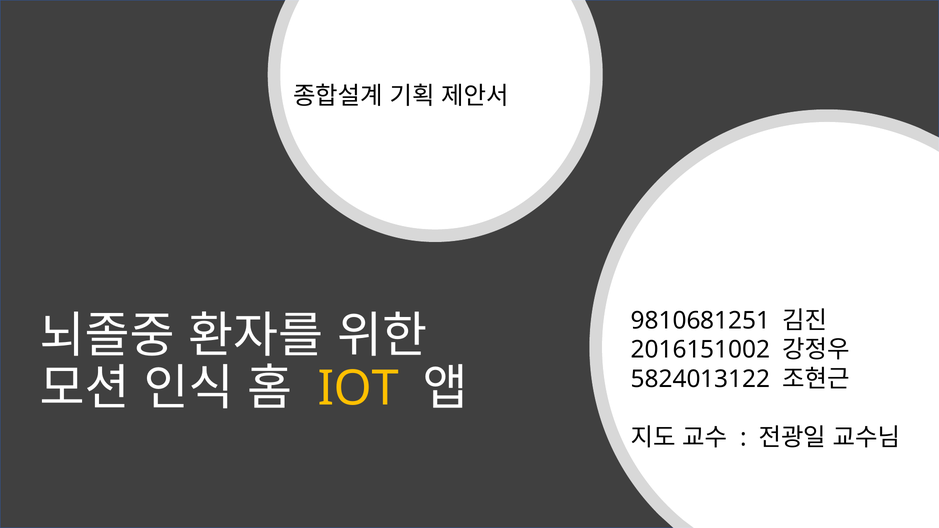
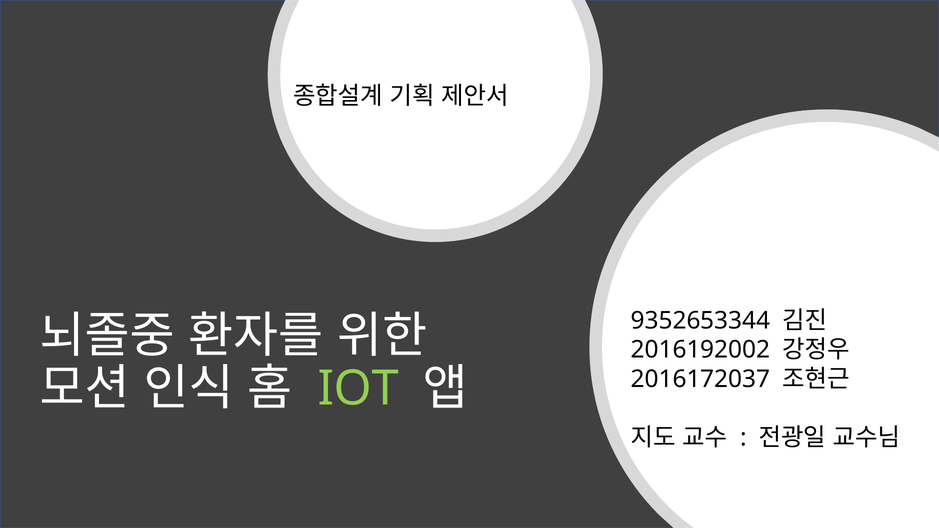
9810681251: 9810681251 -> 9352653344 (701, 321)
2016151002: 2016151002 -> 2016192002 (701, 350)
5824013122: 5824013122 -> 2016172037 (701, 379)
IOT colour: yellow -> light green (358, 389)
